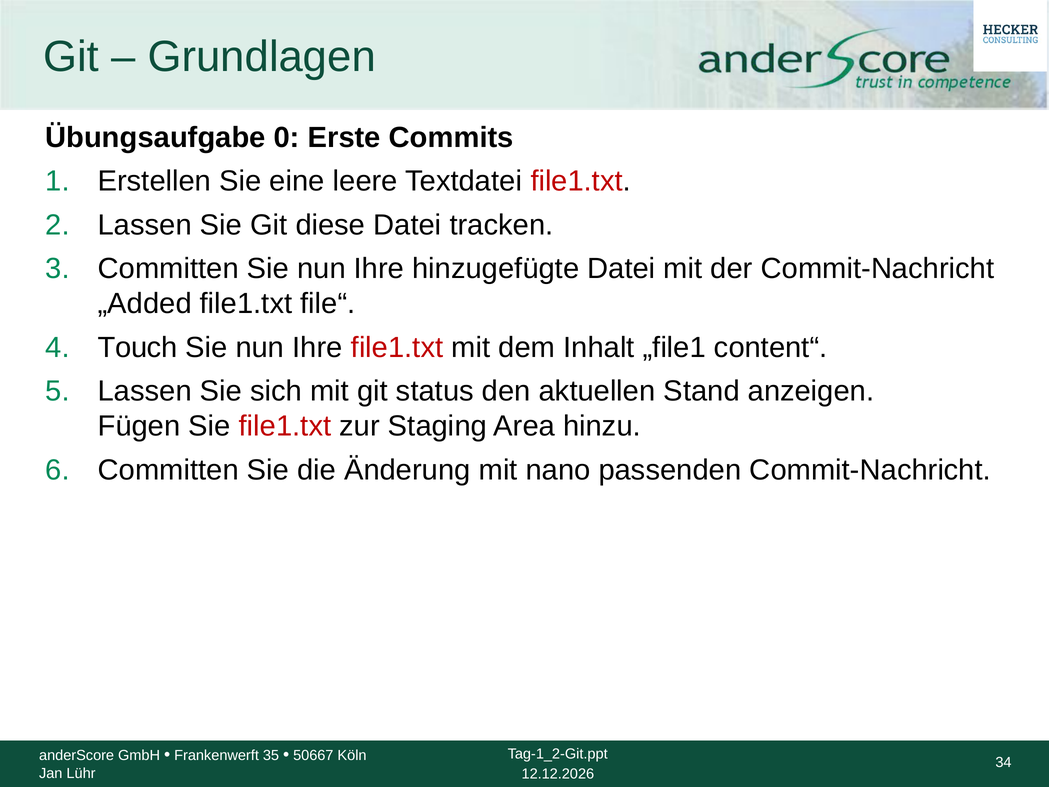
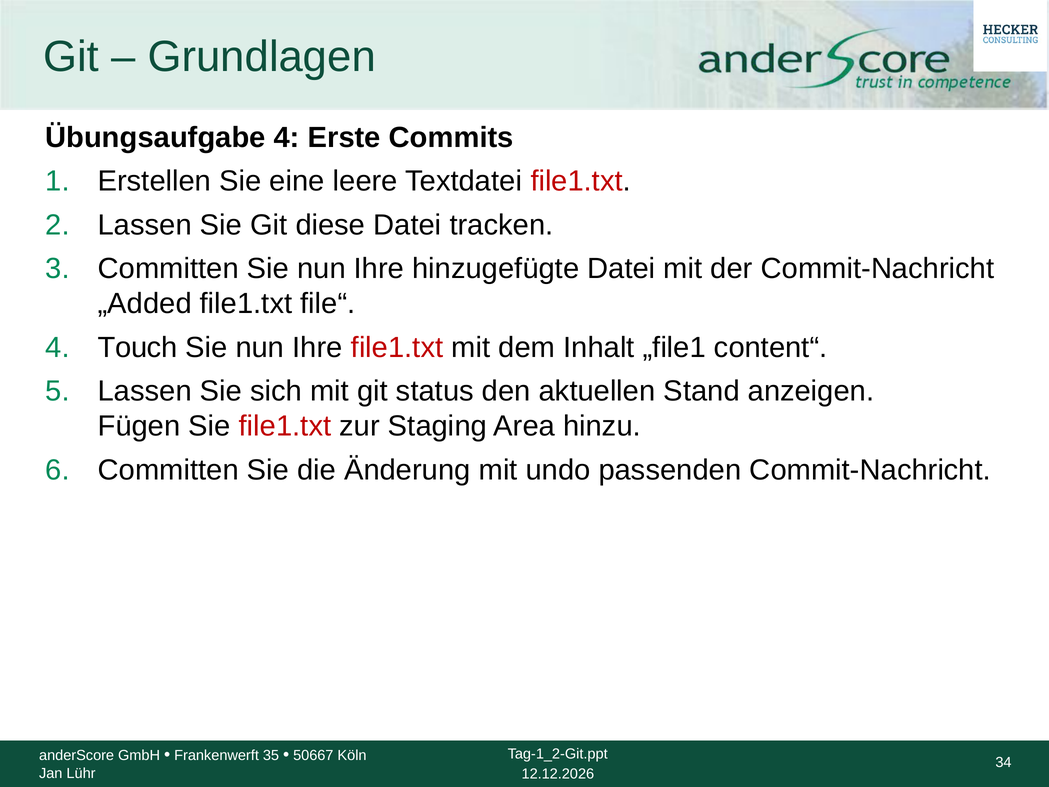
Übungsaufgabe 0: 0 -> 4 (287, 137)
nano: nano -> undo (558, 470)
